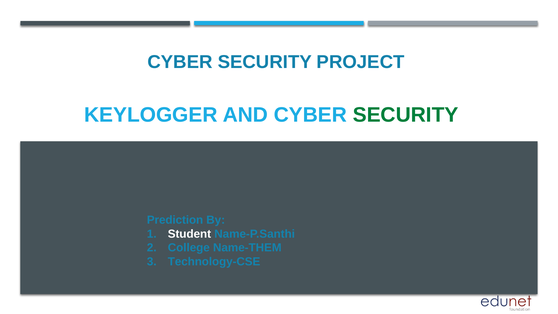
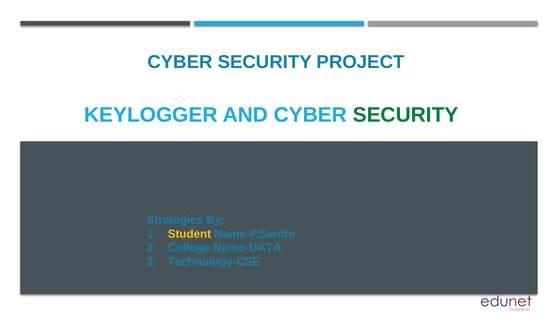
Prediction: Prediction -> Strategies (175, 220)
Student colour: white -> yellow (189, 234)
Name-THEM: Name-THEM -> Name-DATA (247, 248)
